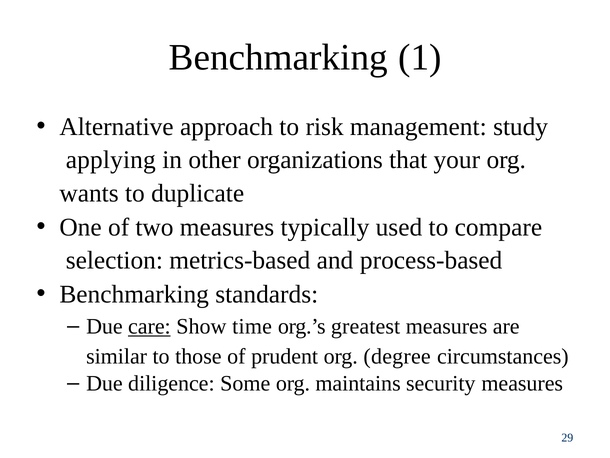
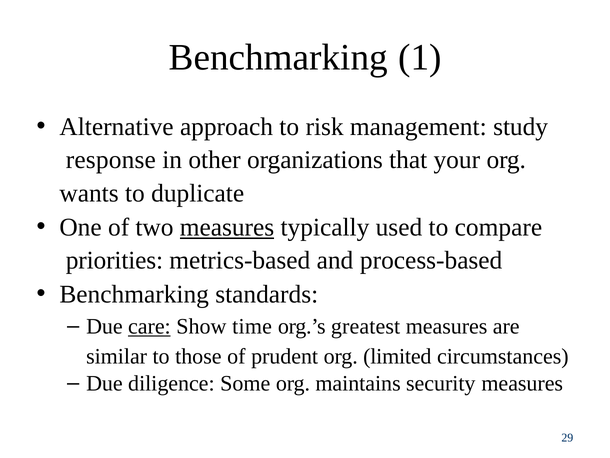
applying: applying -> response (111, 160)
measures underline: none -> present (227, 227)
selection: selection -> priorities (114, 260)
degree: degree -> limited (397, 356)
